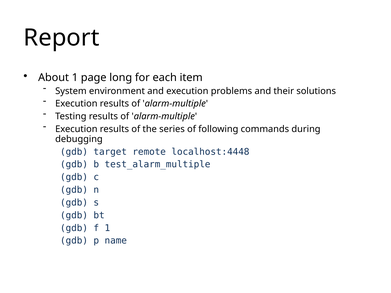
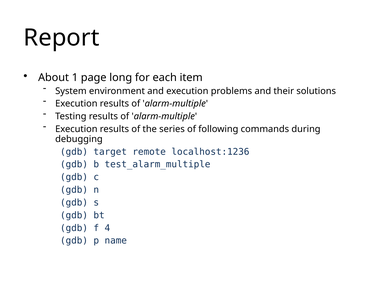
localhost:4448: localhost:4448 -> localhost:1236 (210, 152)
f 1: 1 -> 4 (107, 228)
